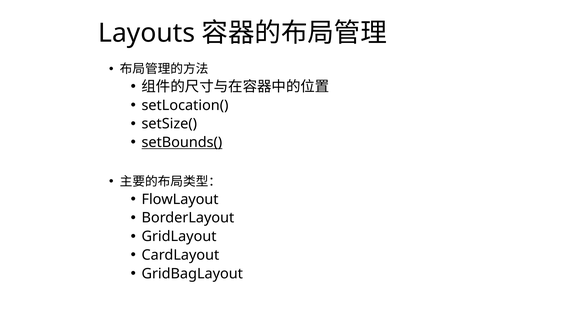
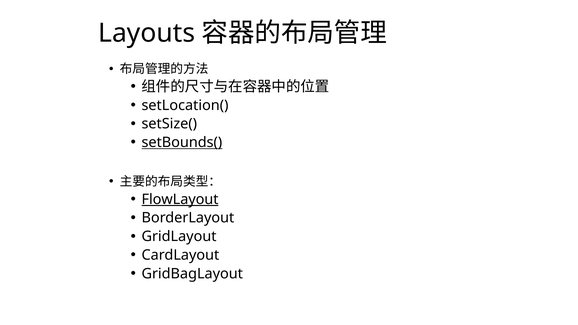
FlowLayout underline: none -> present (180, 199)
